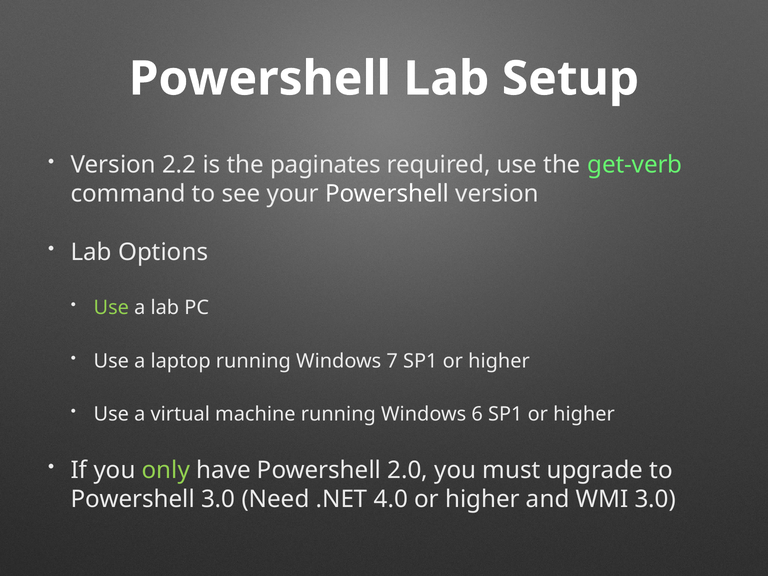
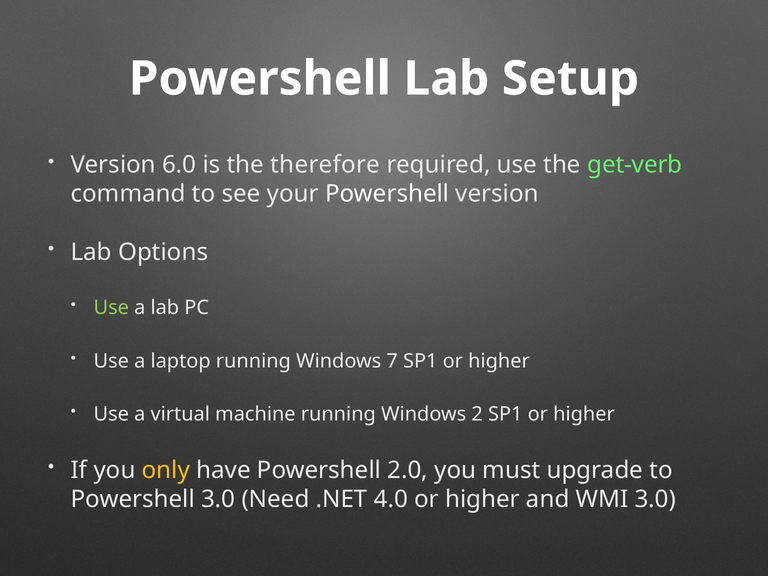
2.2: 2.2 -> 6.0 (179, 165)
paginates: paginates -> therefore (325, 165)
6: 6 -> 2 (477, 414)
only colour: light green -> yellow (166, 470)
